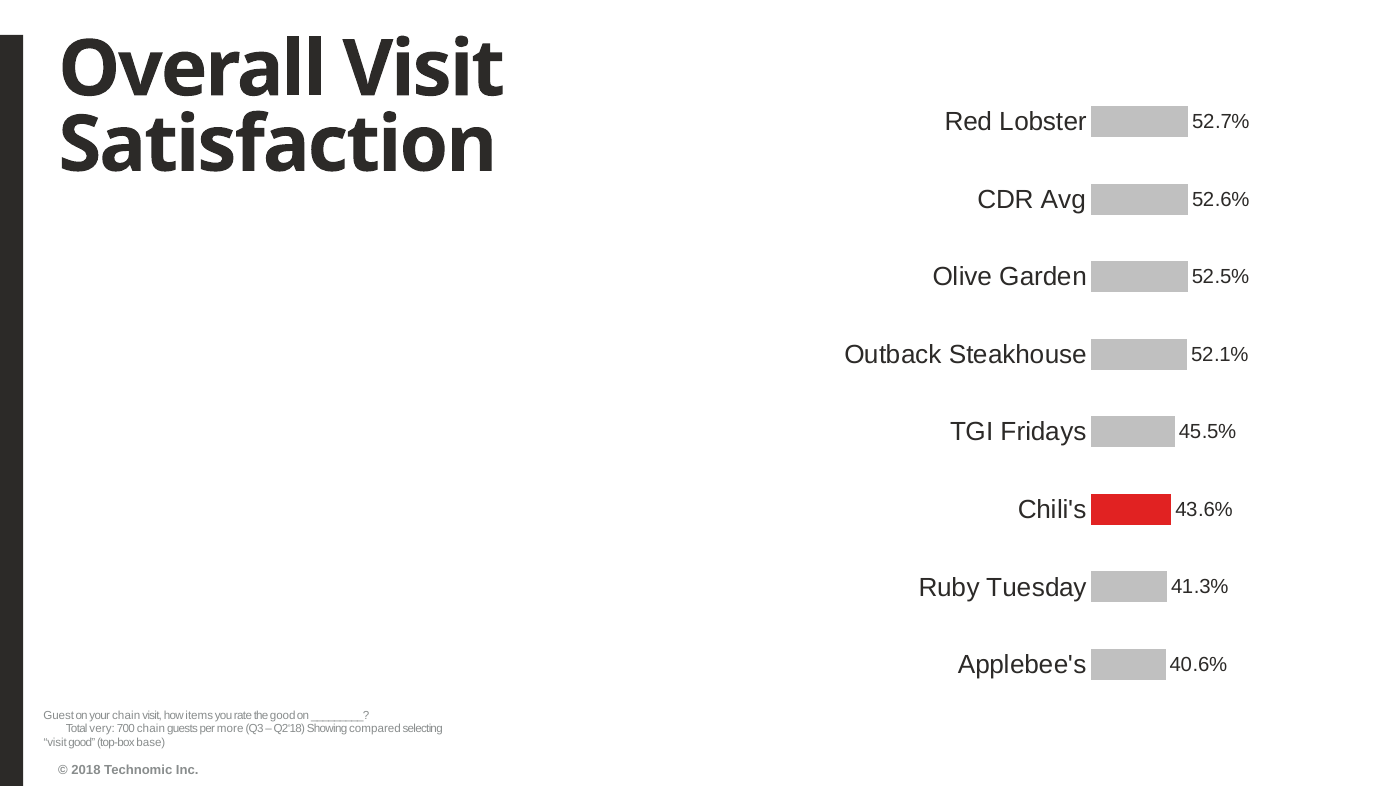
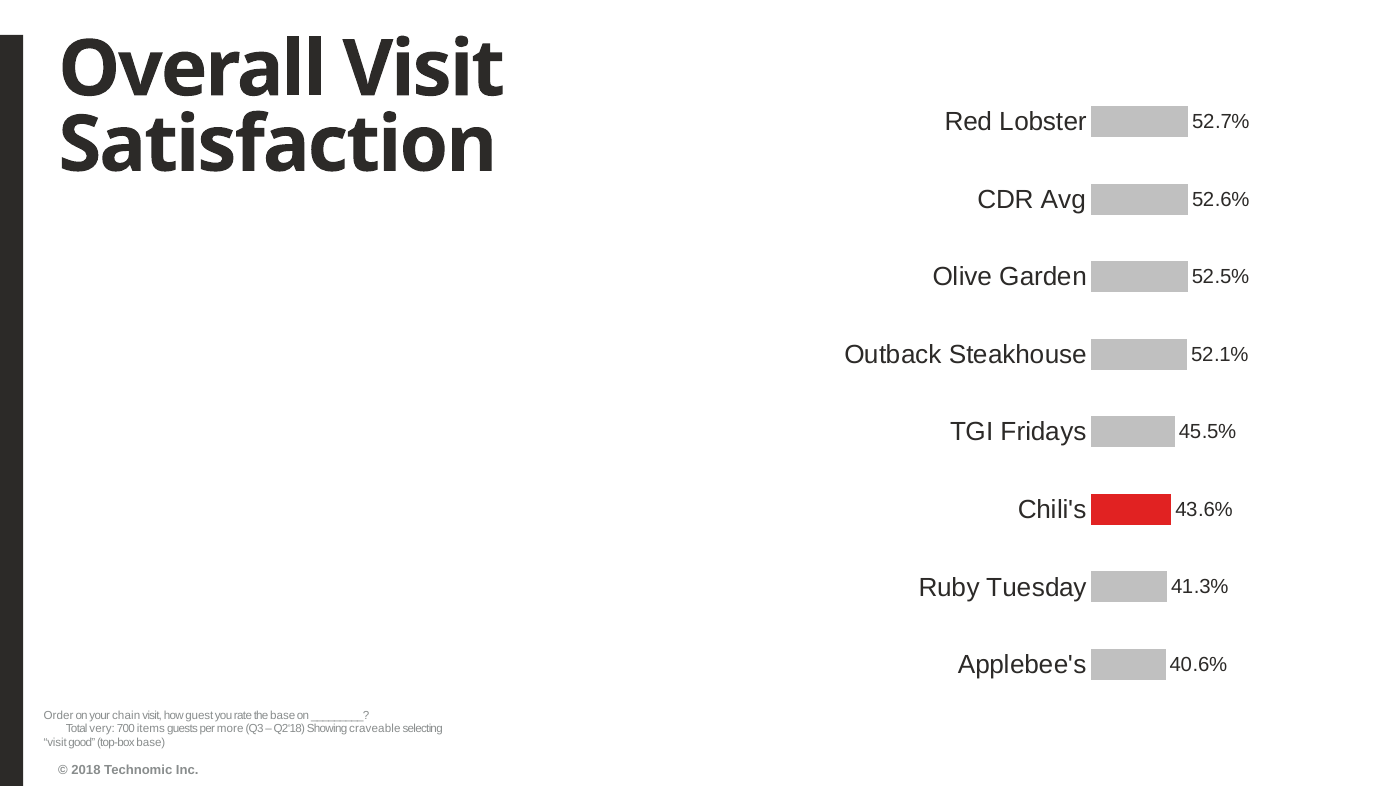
Guest: Guest -> Order (59, 715)
items: items -> guest (199, 715)
the good: good -> base (283, 715)
700 chain: chain -> items (151, 729)
compared: compared -> craveable (375, 729)
